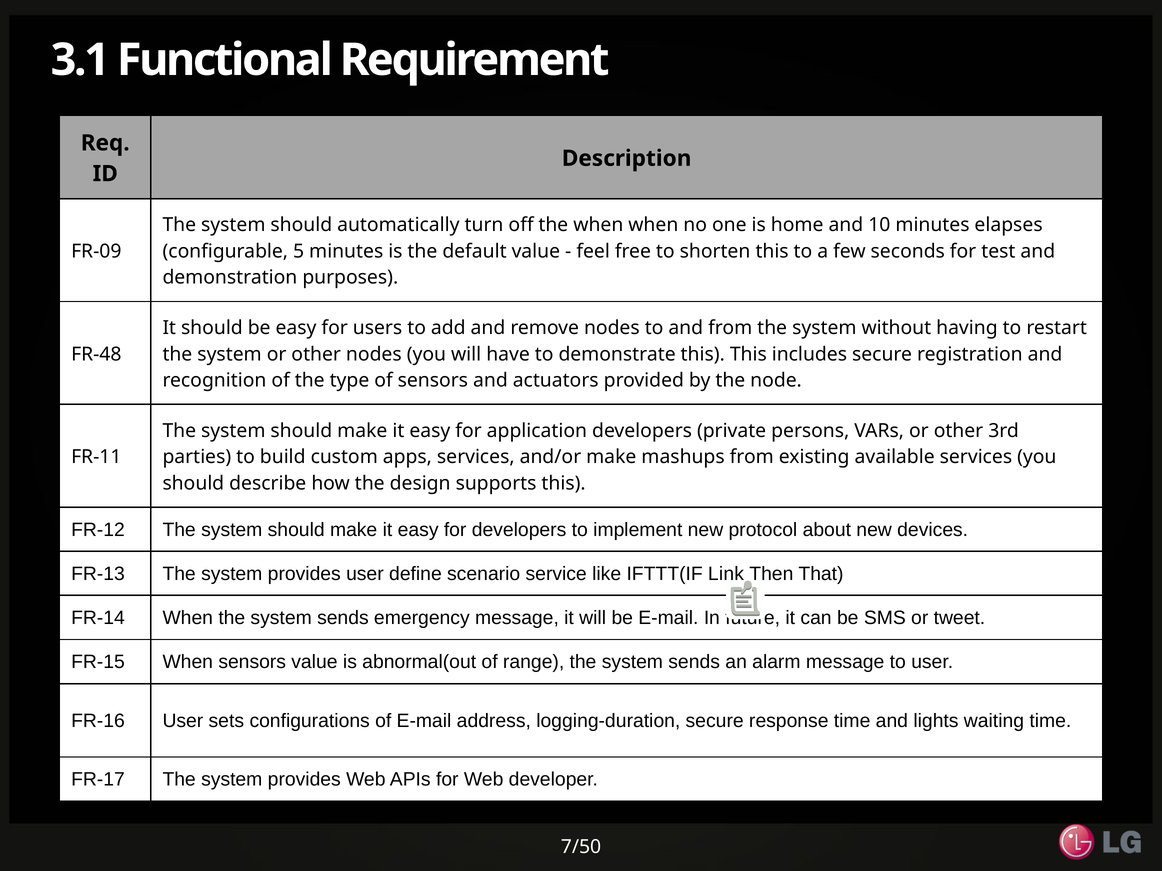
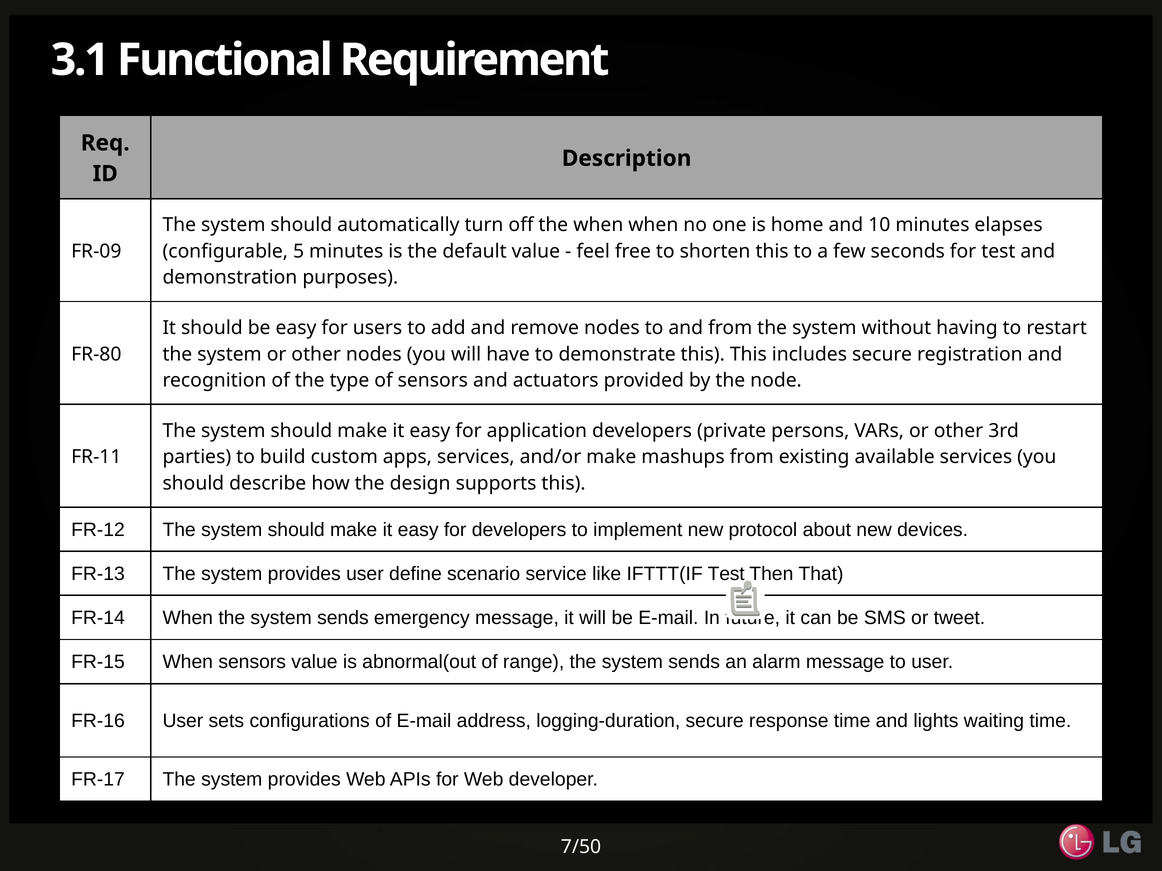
FR-48: FR-48 -> FR-80 (96, 354)
IFTTT(IF Link: Link -> Test (726, 574)
